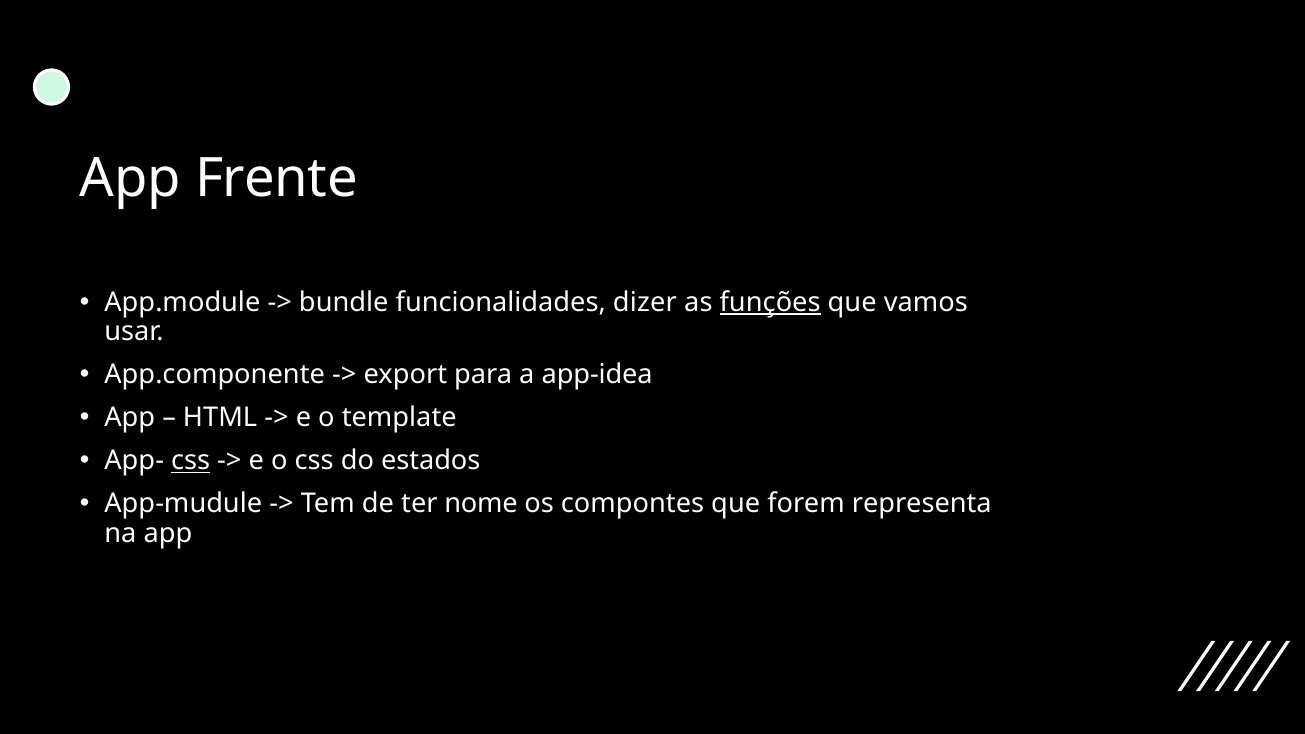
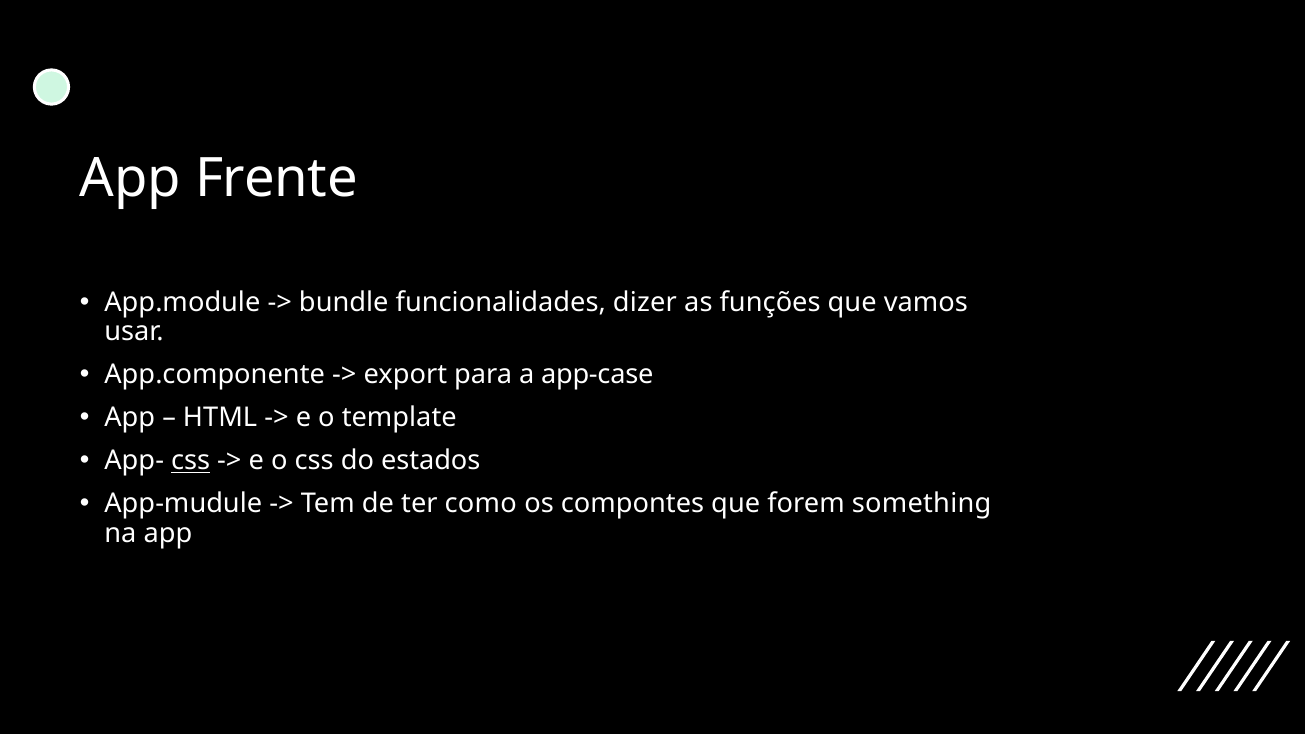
funções underline: present -> none (770, 303)
app-idea: app-idea -> app-case (597, 375)
nome: nome -> como (481, 504)
representa: representa -> something (922, 504)
